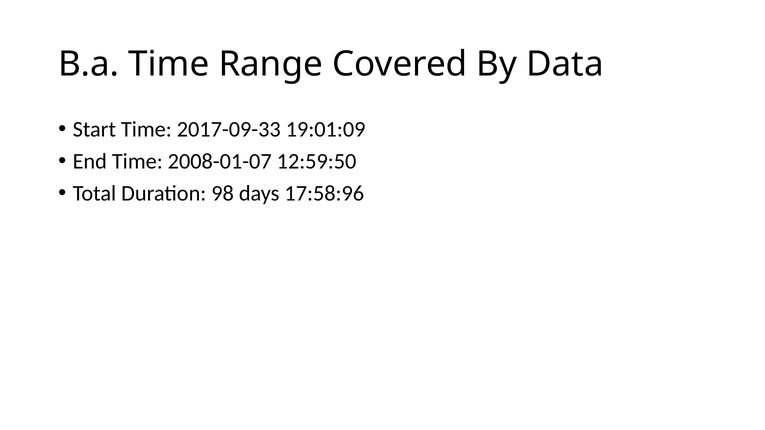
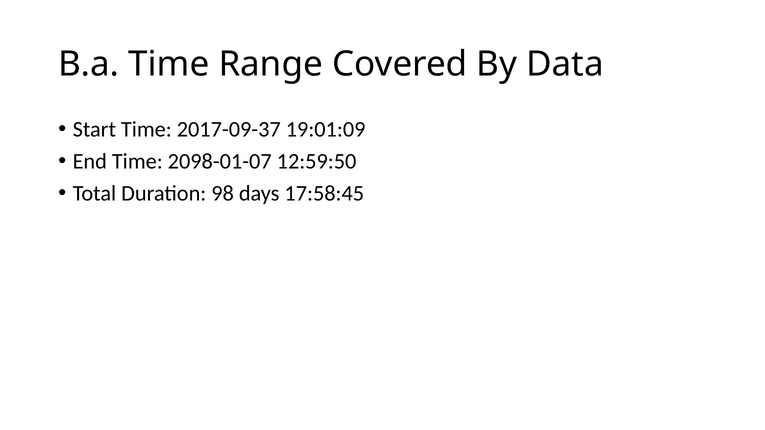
2017-09-33: 2017-09-33 -> 2017-09-37 (229, 129)
2008-01-07: 2008-01-07 -> 2098-01-07 (220, 161)
17:58:96: 17:58:96 -> 17:58:45 (324, 193)
